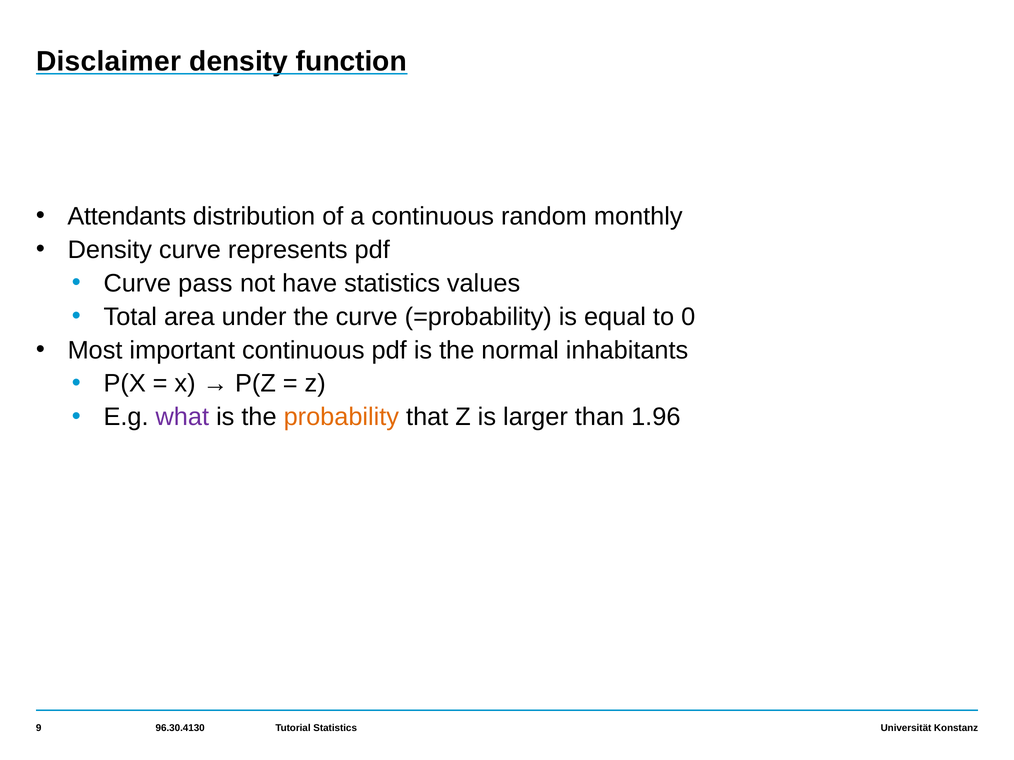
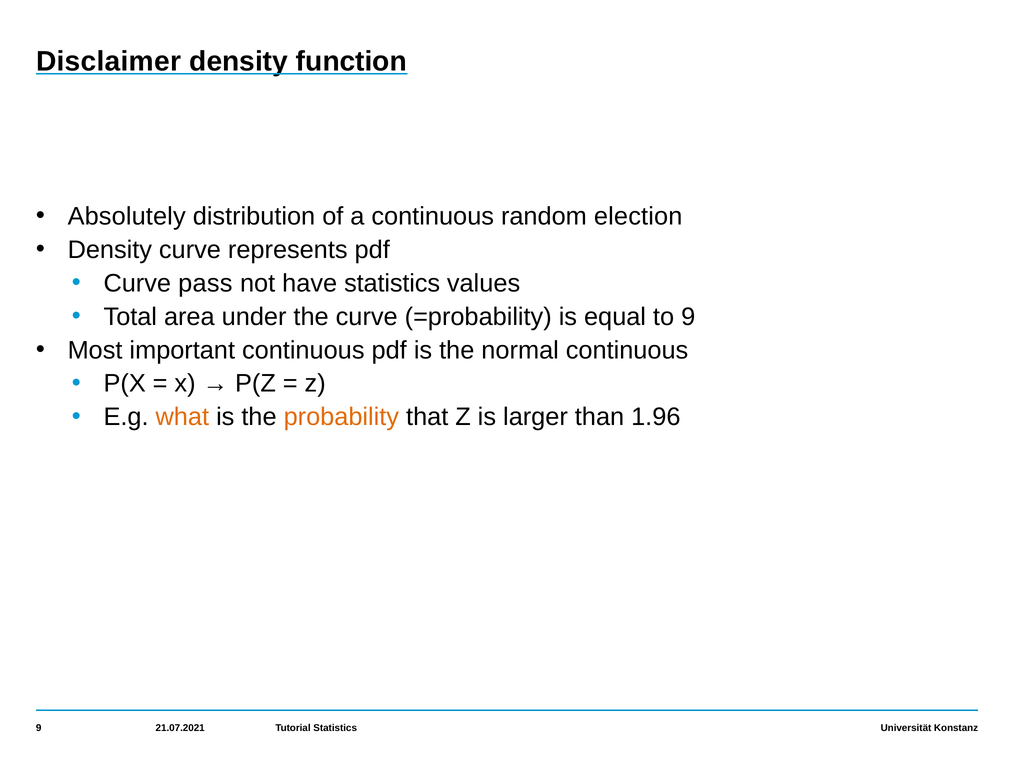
Attendants: Attendants -> Absolutely (127, 217)
monthly: monthly -> election (638, 217)
to 0: 0 -> 9 (688, 317)
normal inhabitants: inhabitants -> continuous (627, 350)
what colour: purple -> orange (182, 417)
96.30.4130: 96.30.4130 -> 21.07.2021 (180, 728)
